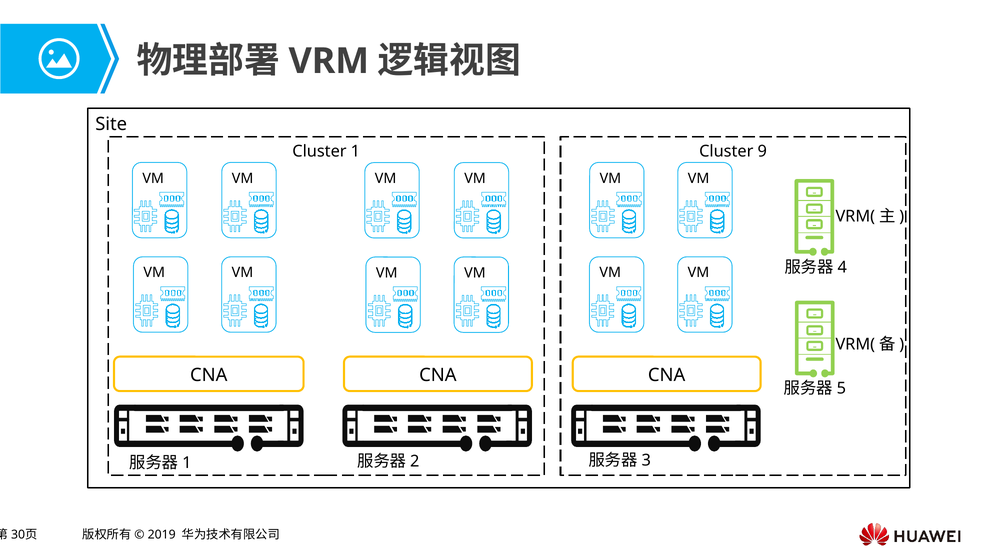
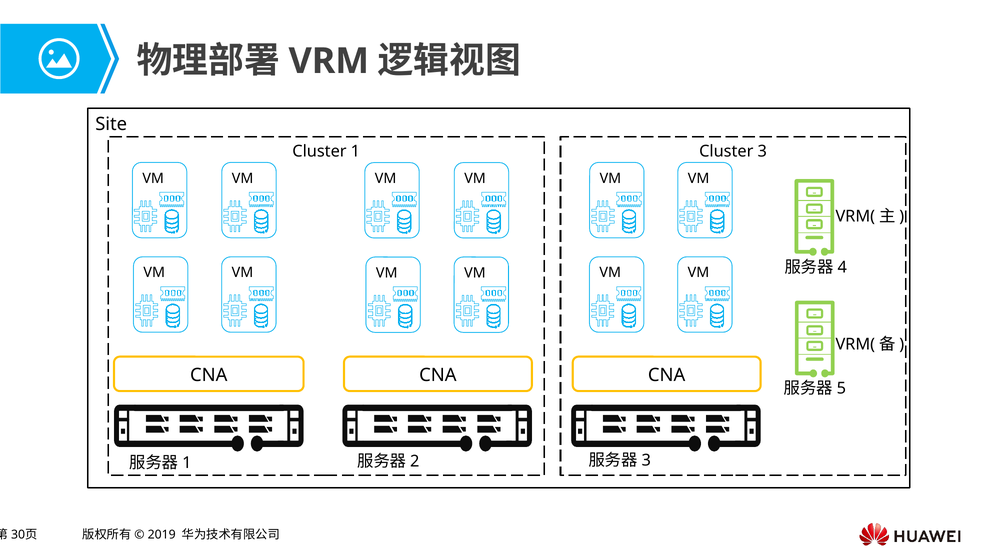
9: 9 -> 3 (762, 152)
